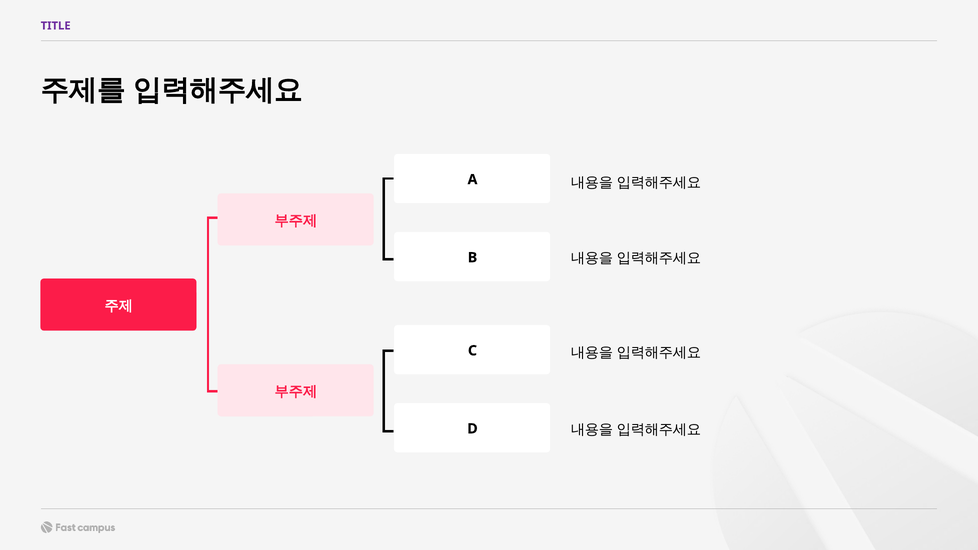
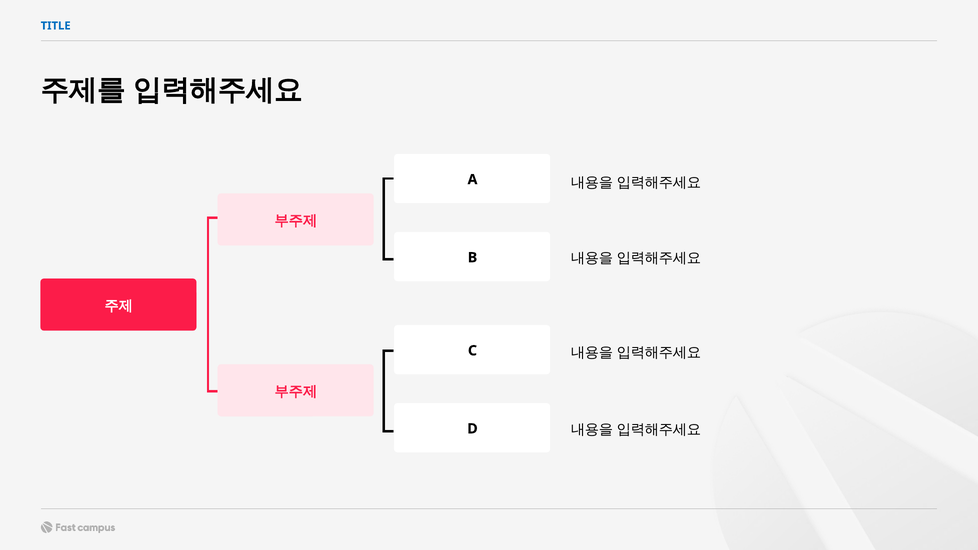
TITLE colour: purple -> blue (56, 26)
